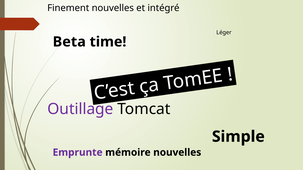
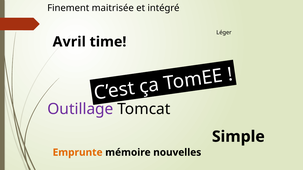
Finement nouvelles: nouvelles -> maitrisée (113, 8)
Beta: Beta -> Avril (69, 42)
Emprunte colour: purple -> orange (78, 153)
